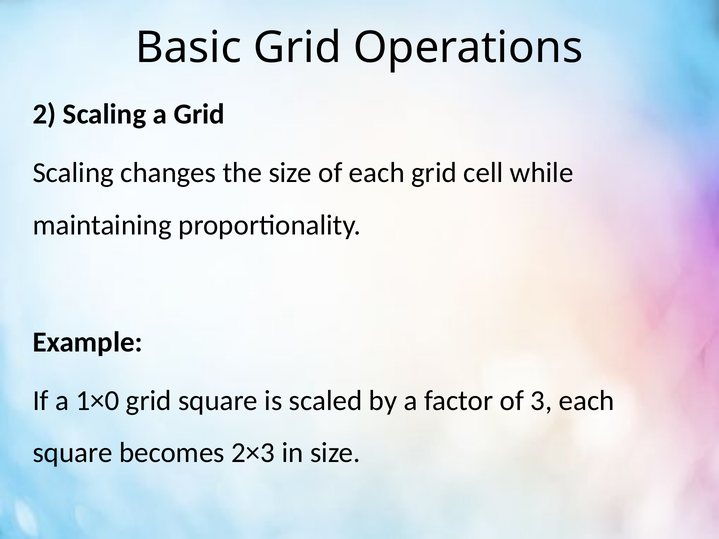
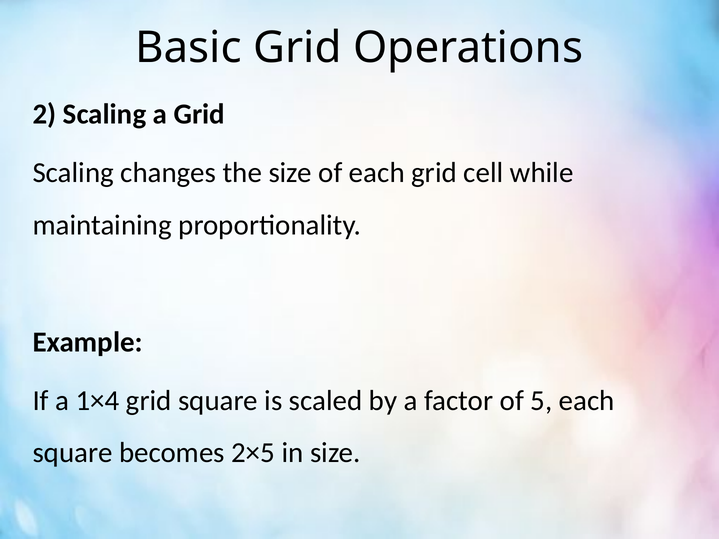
1×0: 1×0 -> 1×4 (98, 401)
3: 3 -> 5 (541, 401)
2×3: 2×3 -> 2×5 (253, 453)
